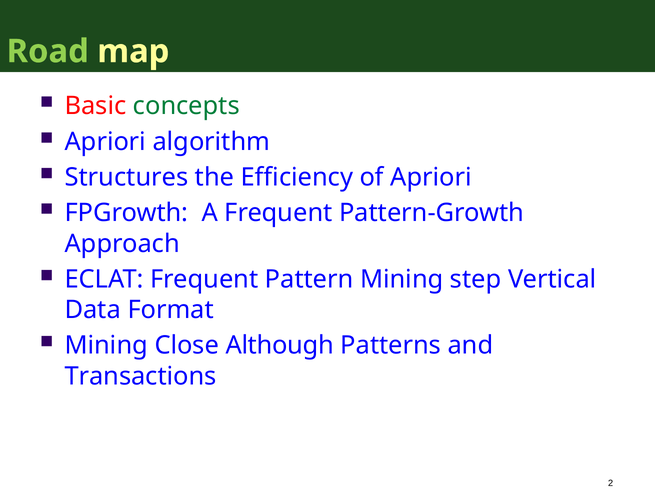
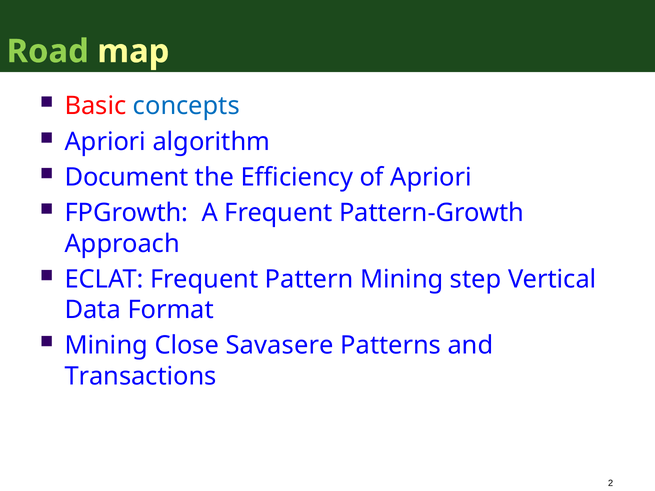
concepts colour: green -> blue (186, 106)
Structures: Structures -> Document (127, 177)
Although: Although -> Savasere (280, 346)
